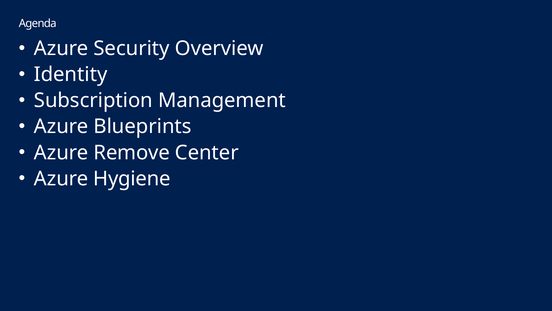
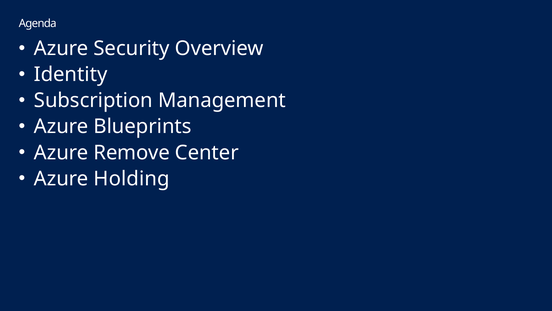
Hygiene: Hygiene -> Holding (132, 178)
